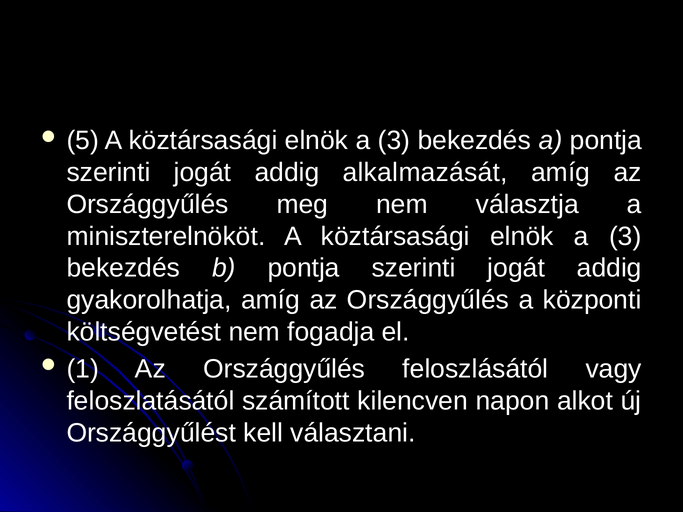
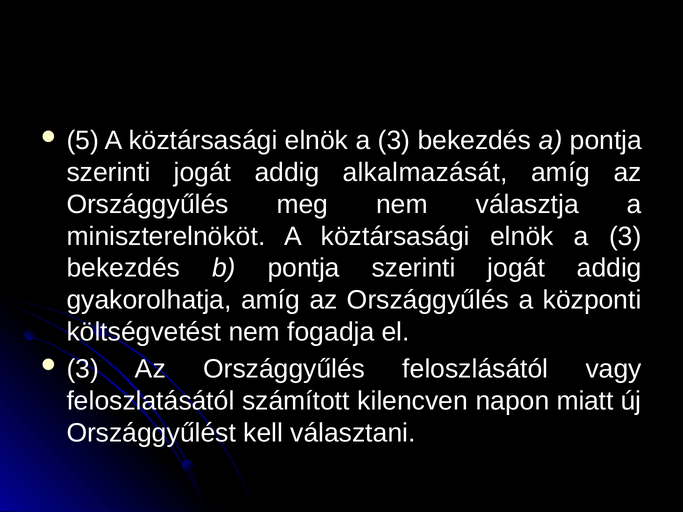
1: 1 -> 3 (83, 369)
alkot: alkot -> miatt (585, 401)
